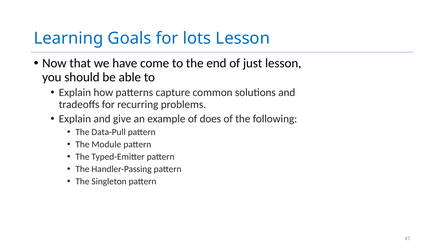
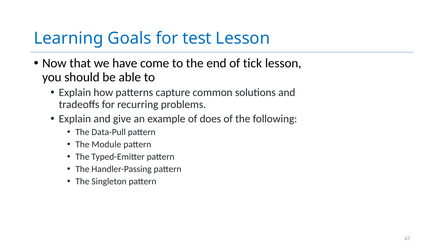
lots: lots -> test (197, 38)
just: just -> tick (253, 63)
